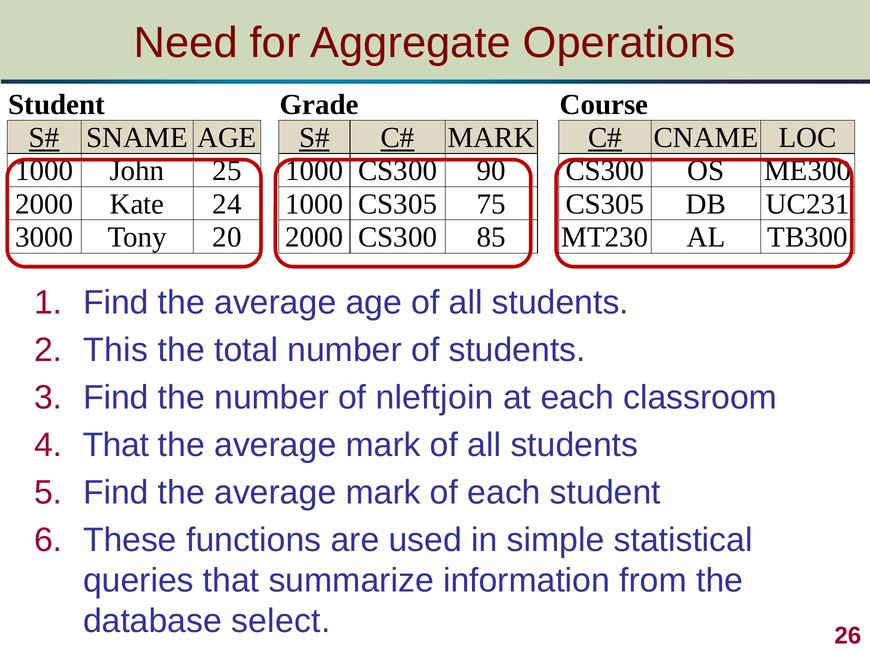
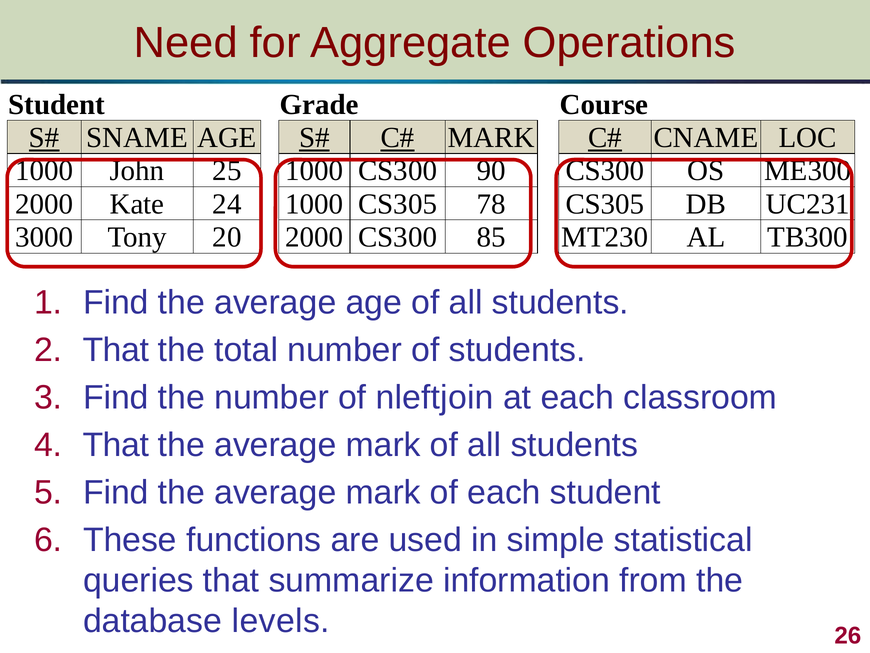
75: 75 -> 78 (491, 204)
This: This -> That (116, 350)
select: select -> levels (281, 621)
